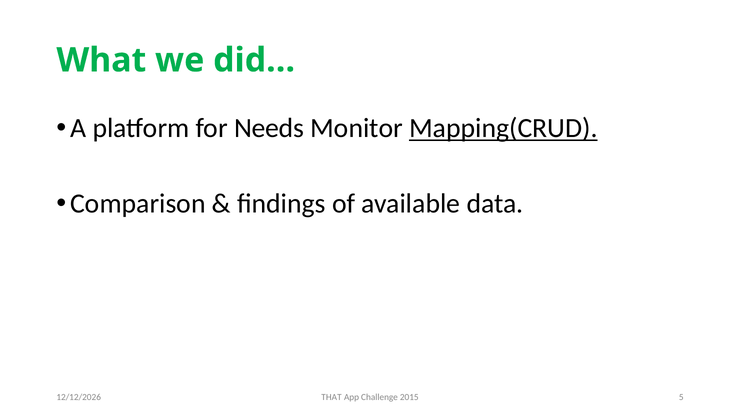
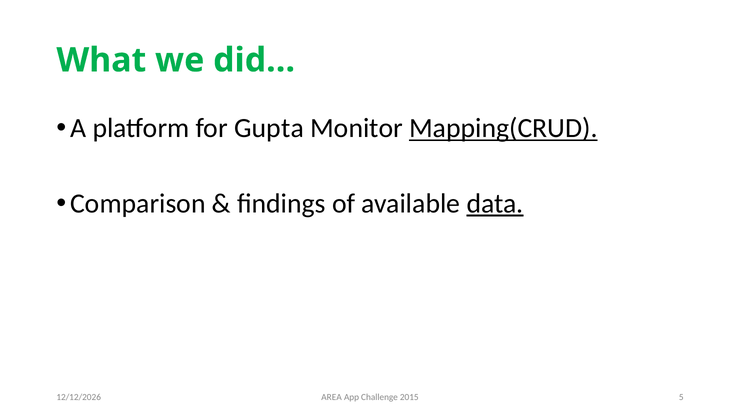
Needs: Needs -> Gupta (269, 128)
data underline: none -> present (495, 204)
THAT: THAT -> AREA (331, 397)
